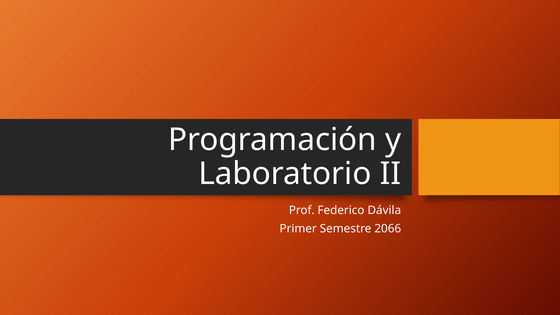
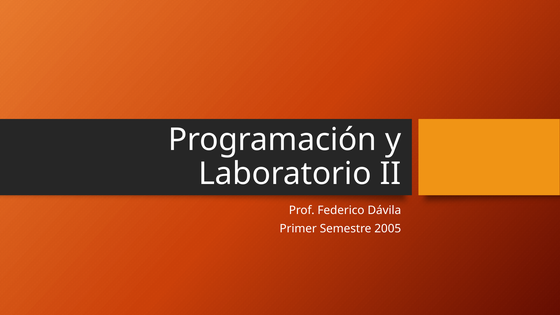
2066: 2066 -> 2005 (388, 229)
